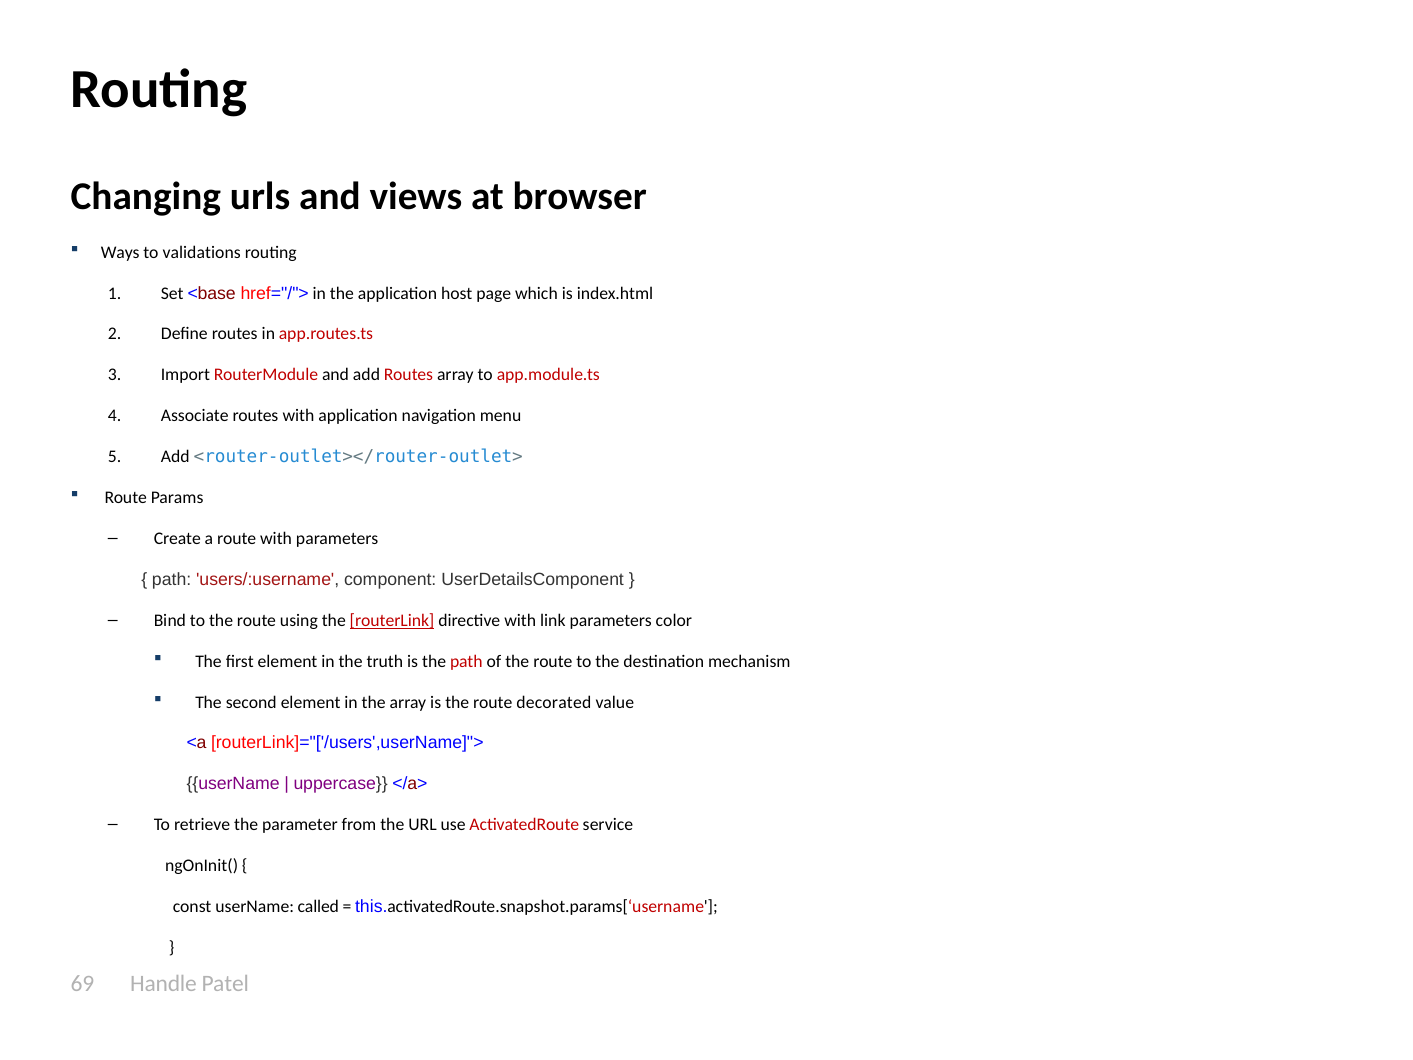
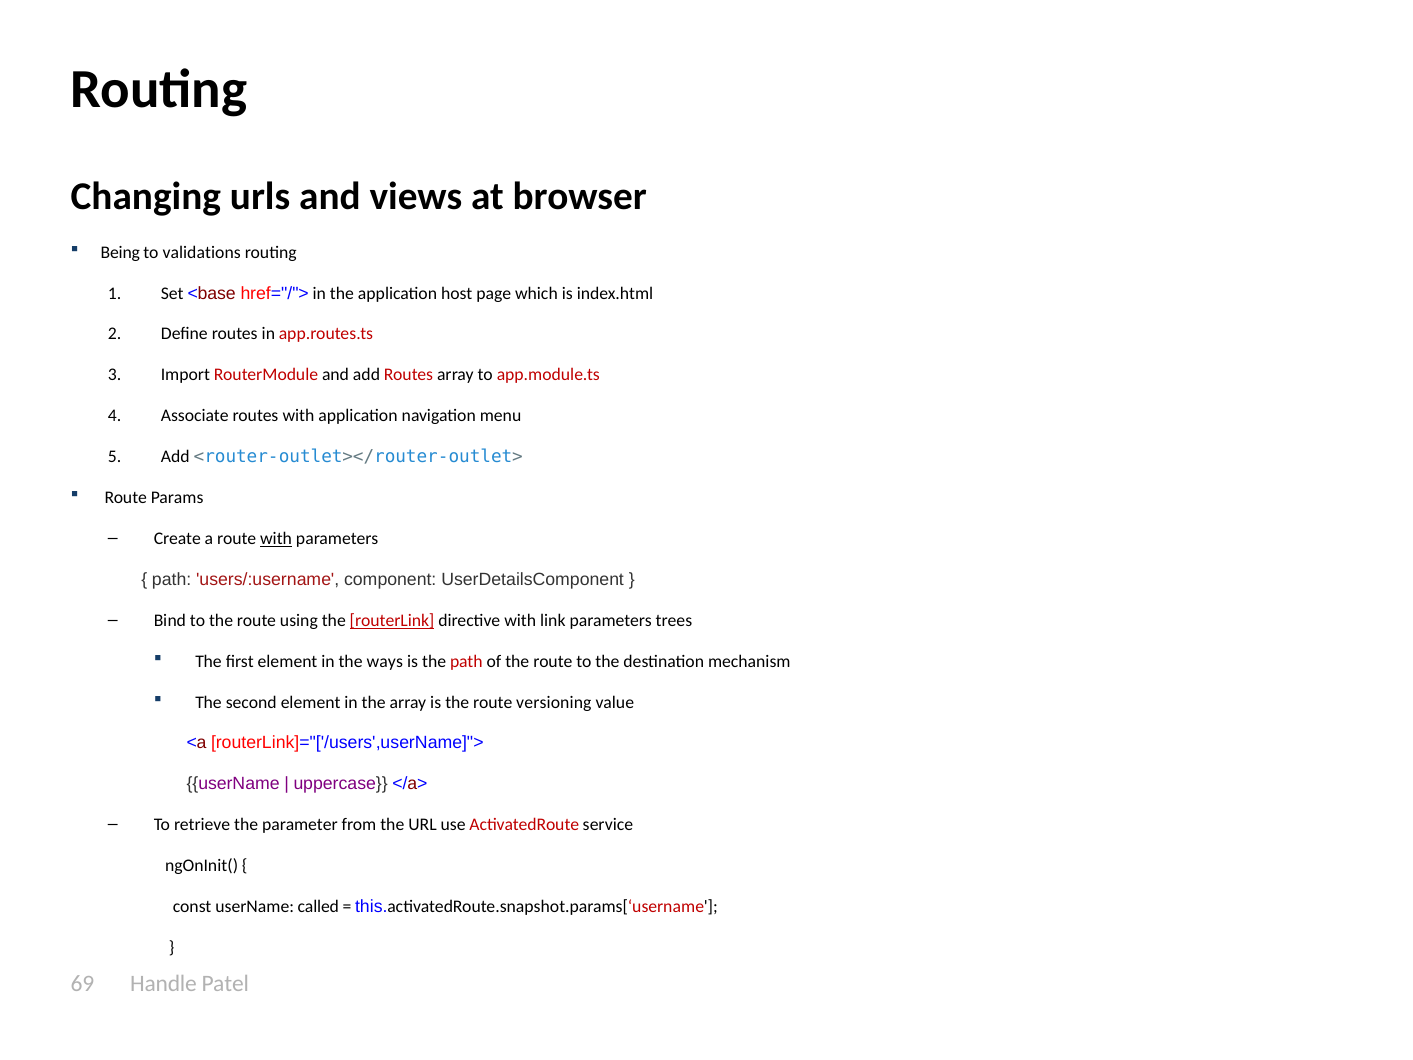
Ways: Ways -> Being (120, 252)
with underline: none -> present (276, 539)
color: color -> trees (674, 620)
truth: truth -> ways (385, 661)
decorated: decorated -> versioning (554, 702)
